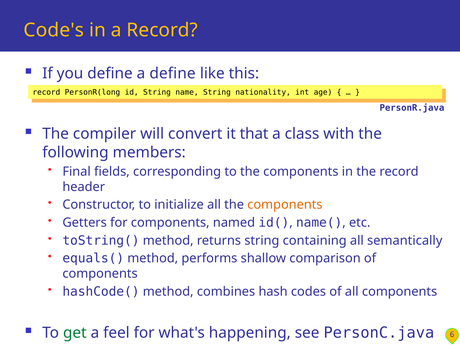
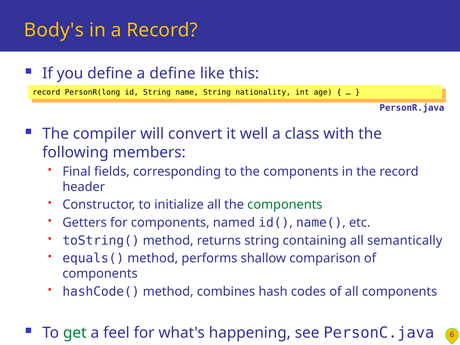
Code's: Code's -> Body's (54, 30)
that: that -> well (254, 134)
components colour: orange -> green (285, 205)
